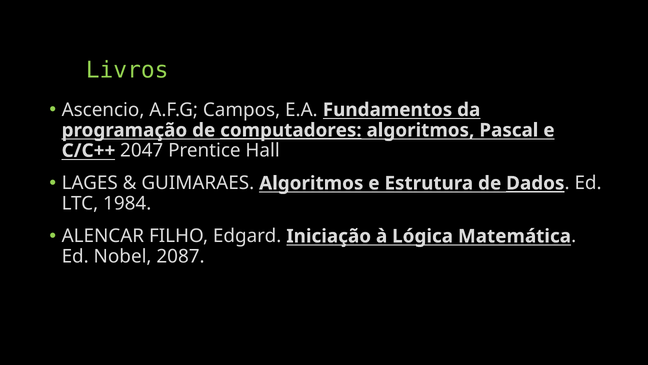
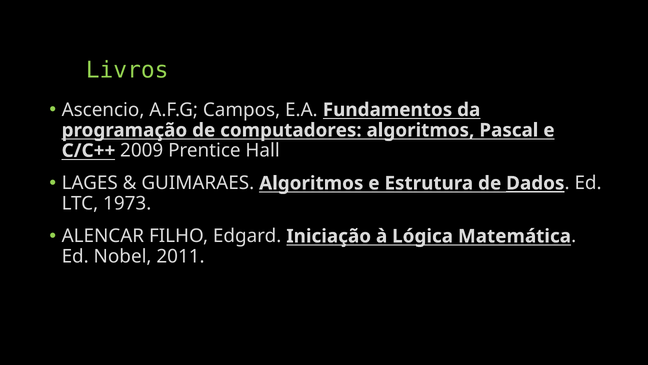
computadores underline: present -> none (291, 130)
2047: 2047 -> 2009 (142, 150)
1984: 1984 -> 1973 (127, 203)
2087: 2087 -> 2011 (181, 256)
